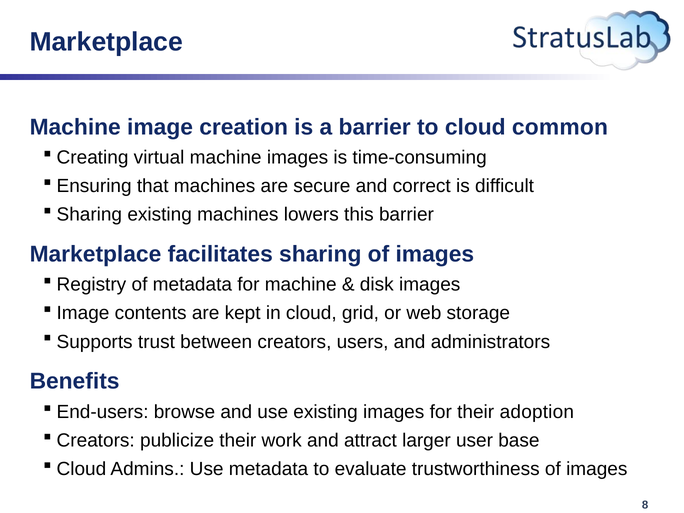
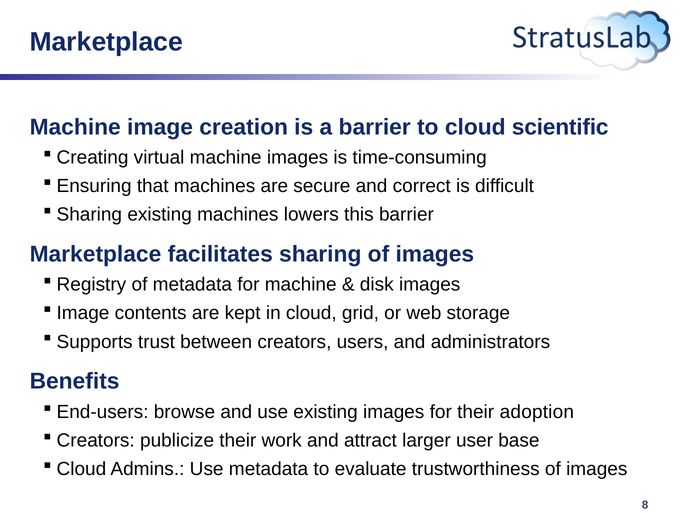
common: common -> scientific (560, 127)
